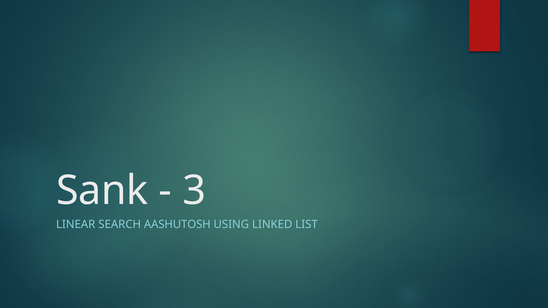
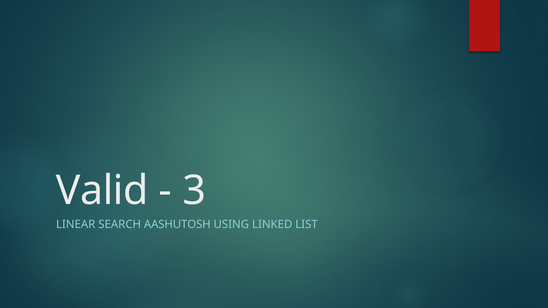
Sank: Sank -> Valid (102, 191)
